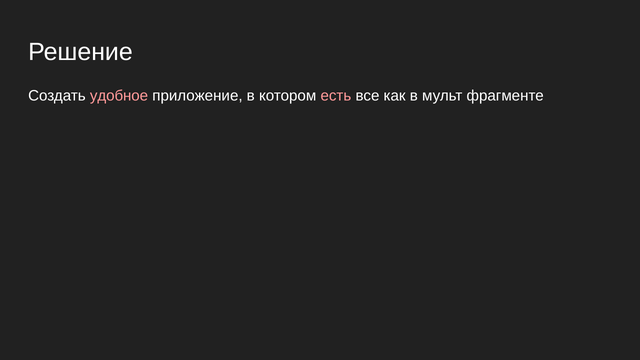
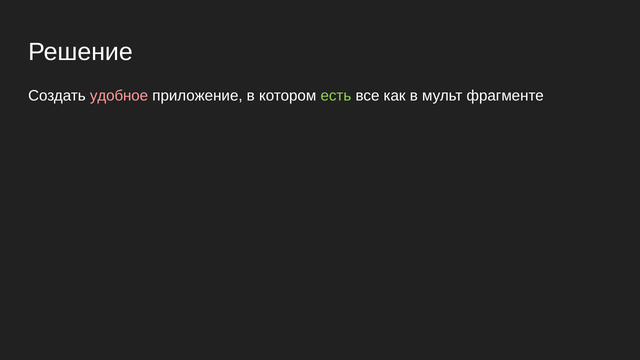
есть colour: pink -> light green (336, 96)
